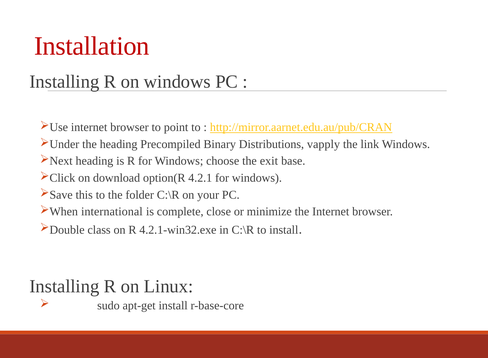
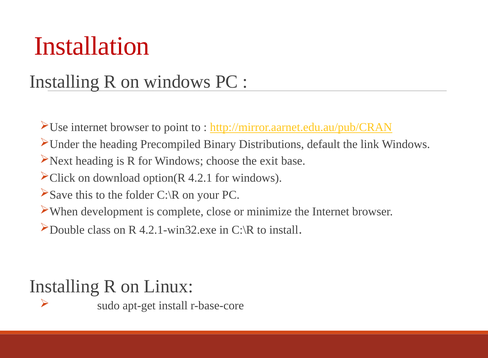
vapply: vapply -> default (324, 144)
international: international -> development (112, 211)
